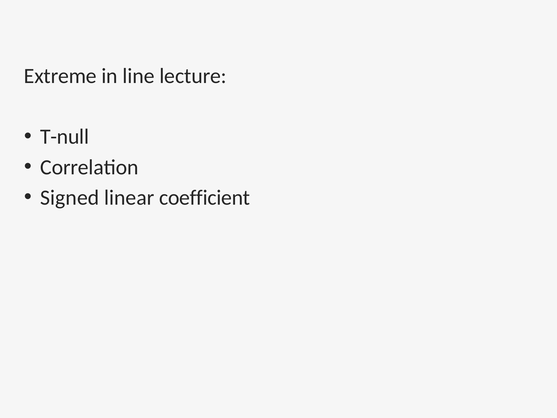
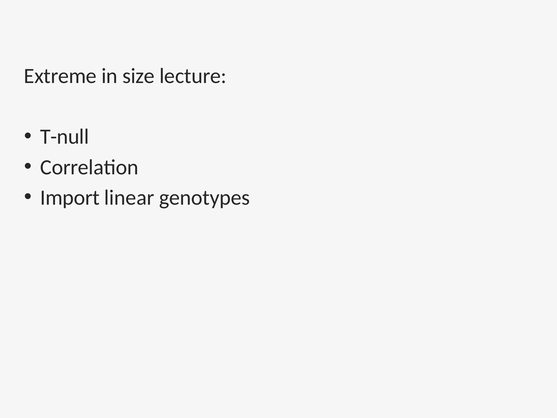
line: line -> size (139, 76)
Signed: Signed -> Import (70, 197)
coefficient: coefficient -> genotypes (205, 197)
